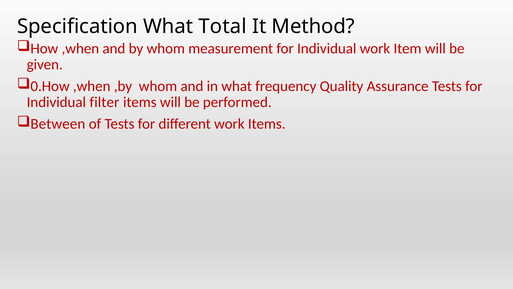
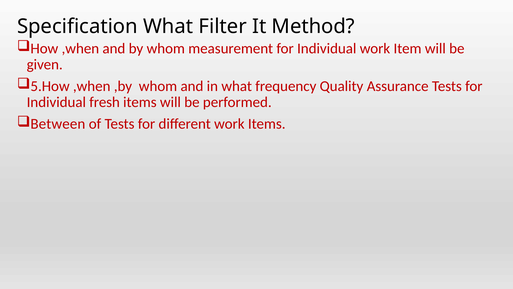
Total: Total -> Filter (223, 26)
0.How: 0.How -> 5.How (50, 86)
filter: filter -> fresh (105, 102)
